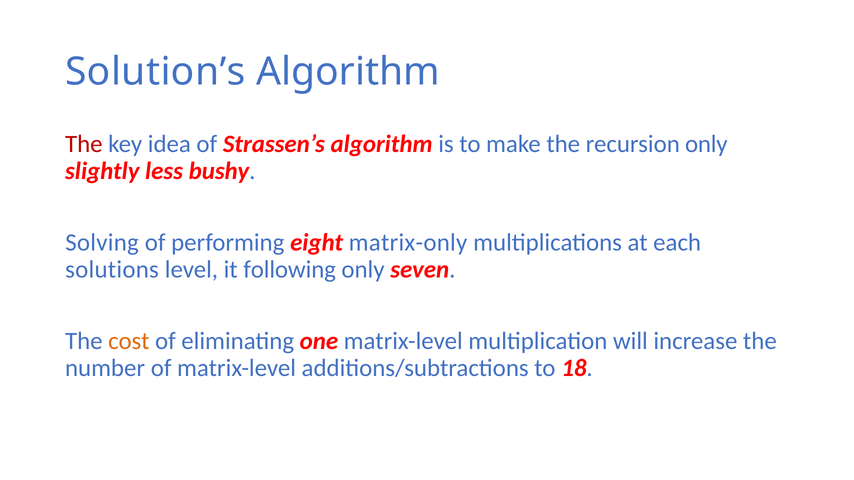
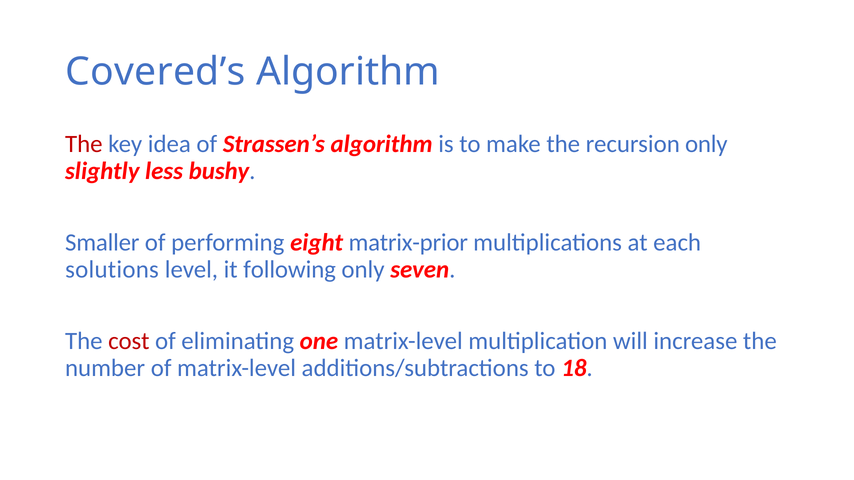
Solution’s: Solution’s -> Covered’s (155, 72)
Solving: Solving -> Smaller (102, 243)
matrix-only: matrix-only -> matrix-prior (408, 243)
cost colour: orange -> red (129, 341)
